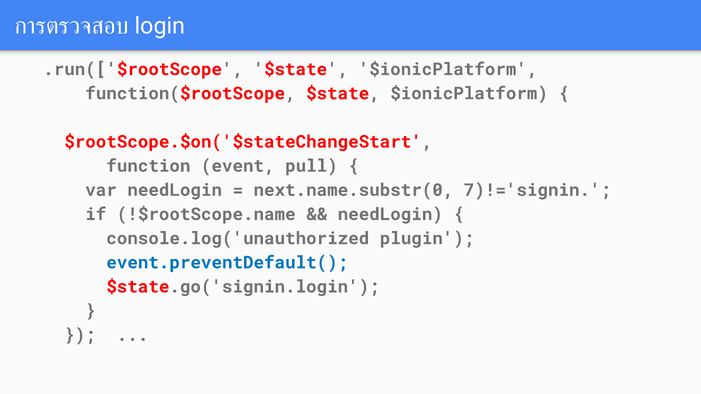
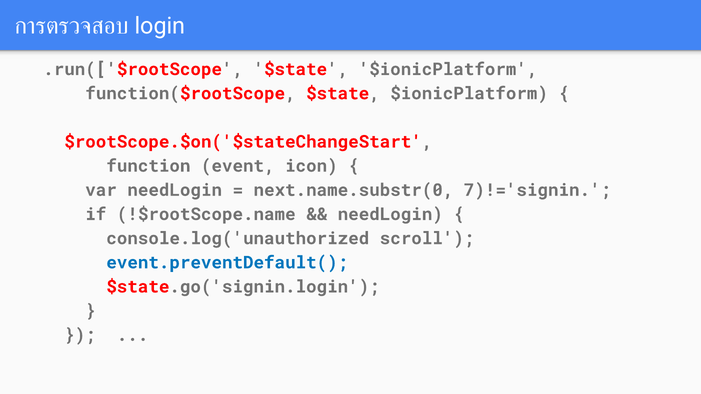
pull: pull -> icon (311, 166)
plugin: plugin -> scroll (427, 239)
